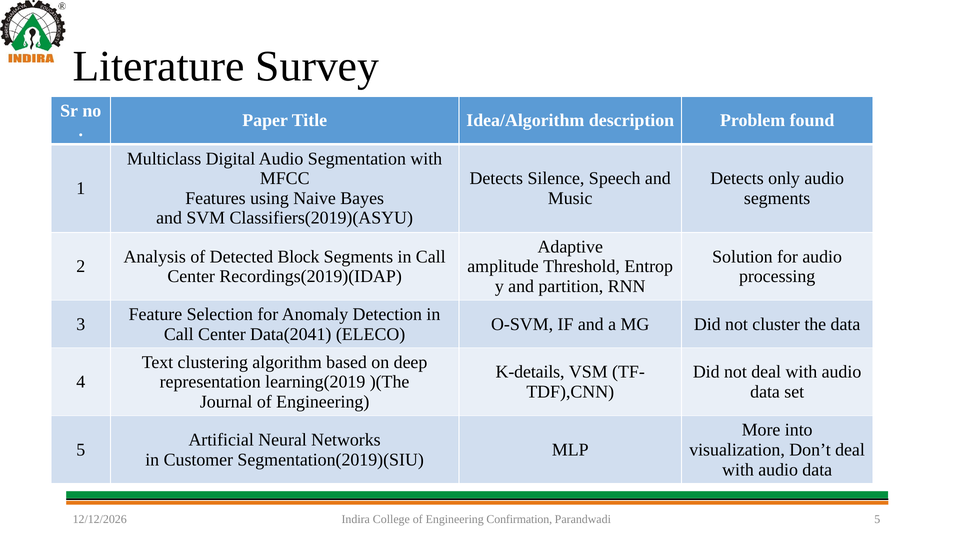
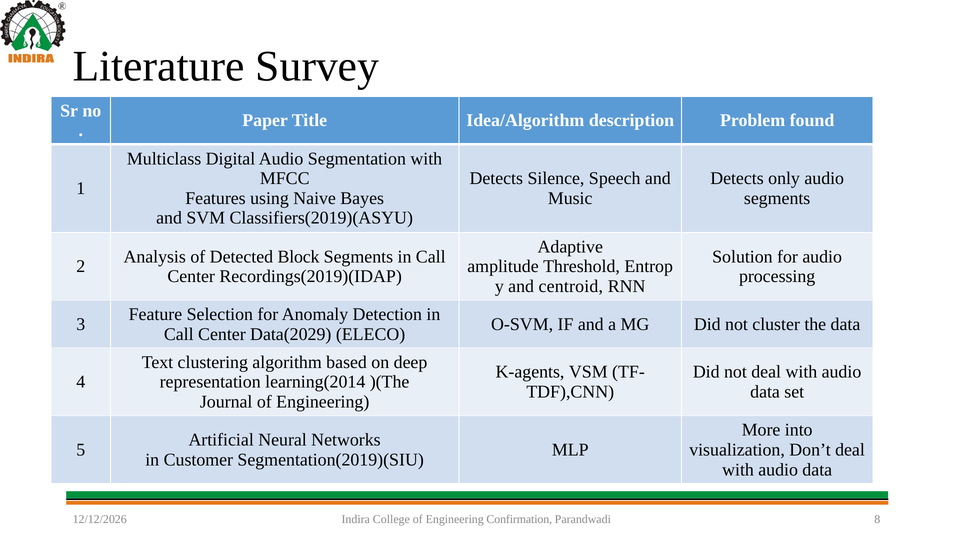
partition: partition -> centroid (571, 286)
Data(2041: Data(2041 -> Data(2029 (291, 334)
K-details: K-details -> K-agents (530, 372)
learning(2019: learning(2019 -> learning(2014 (315, 382)
Parandwadi 5: 5 -> 8 (877, 520)
